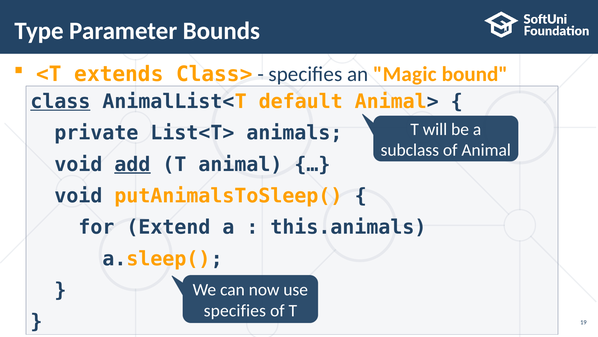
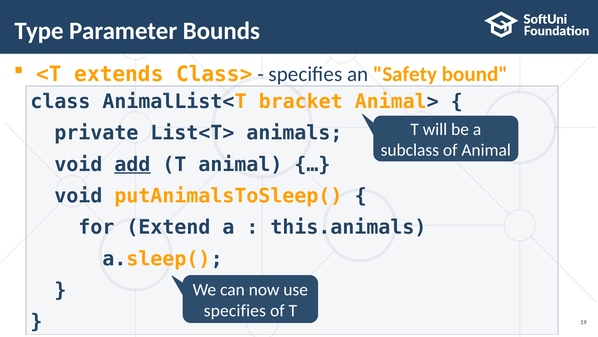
Magic: Magic -> Safety (405, 74)
class underline: present -> none (60, 101)
default: default -> bracket (301, 101)
